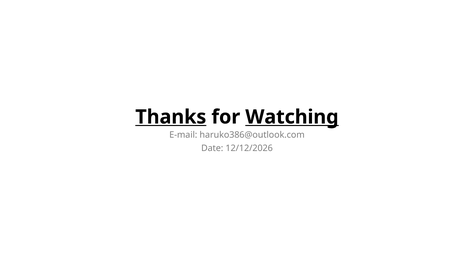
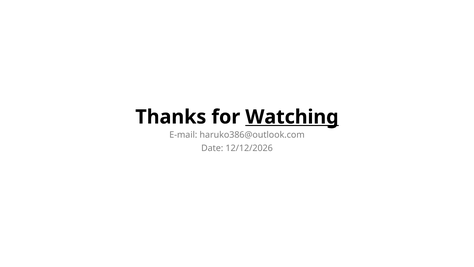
Thanks underline: present -> none (171, 117)
